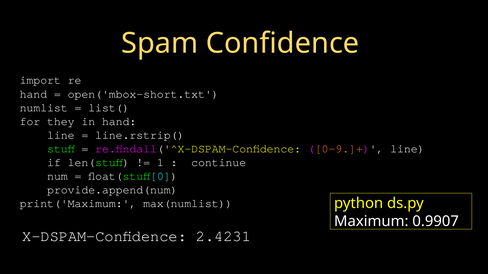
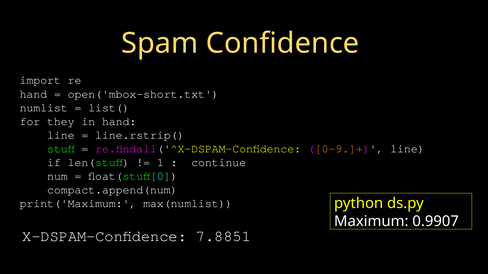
provide.append(num: provide.append(num -> compact.append(num (112, 190)
2.4231: 2.4231 -> 7.8851 (223, 237)
